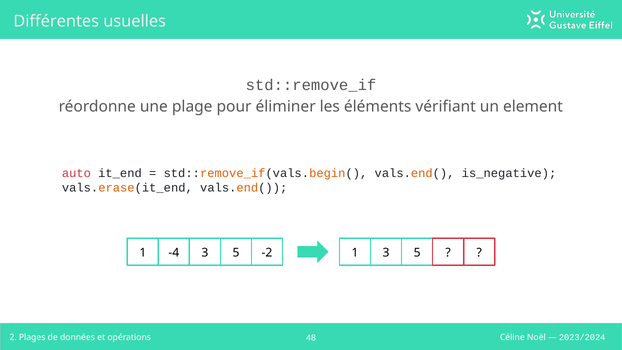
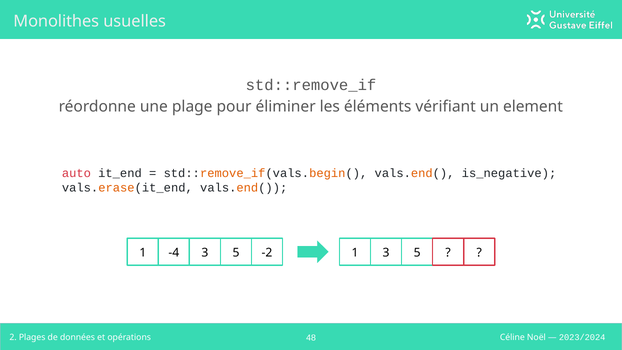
Différentes: Différentes -> Monolithes (56, 21)
